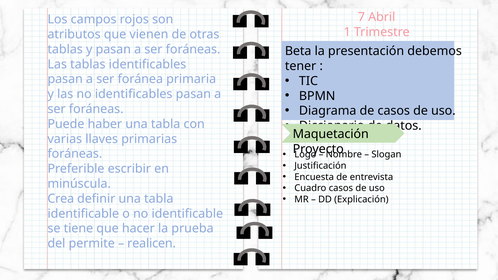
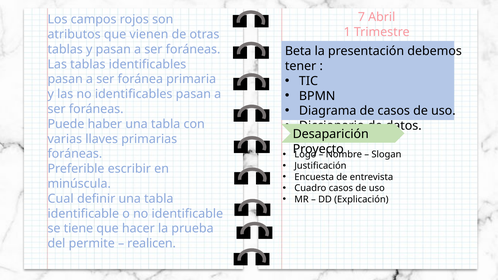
Maquetación: Maquetación -> Desaparición (331, 134)
Crea: Crea -> Cual (61, 199)
